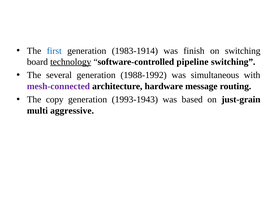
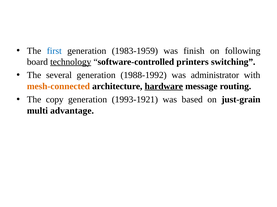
1983-1914: 1983-1914 -> 1983-1959 (135, 51)
on switching: switching -> following (243, 51)
pipeline: pipeline -> printers (193, 62)
simultaneous: simultaneous -> administrator (215, 75)
mesh-connected colour: purple -> orange (58, 87)
hardware underline: none -> present (164, 87)
1993-1943: 1993-1943 -> 1993-1921 (135, 100)
aggressive: aggressive -> advantage (72, 111)
